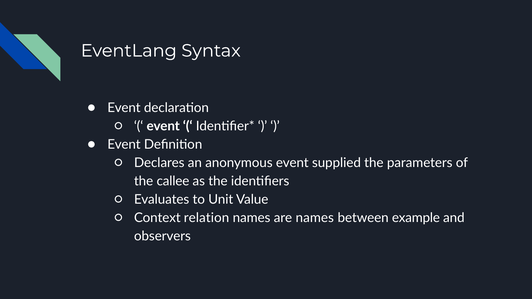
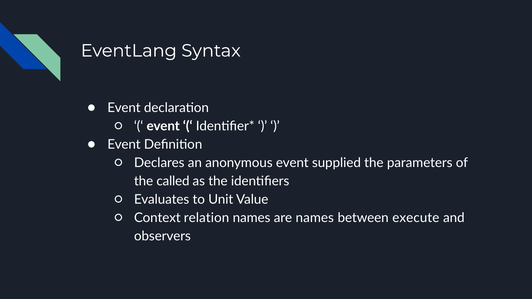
callee: callee -> called (173, 181)
example: example -> execute (416, 218)
